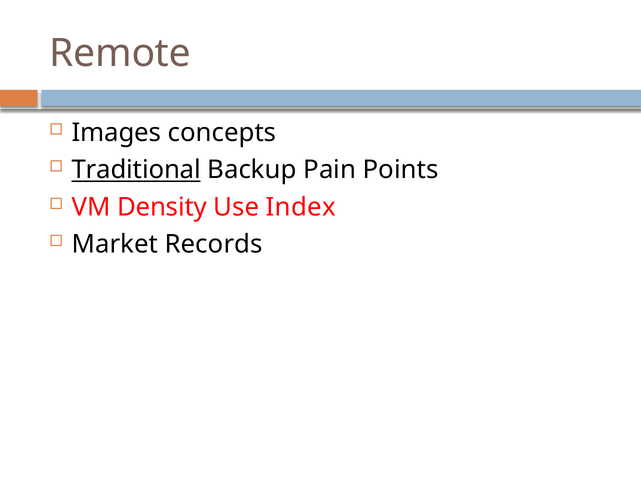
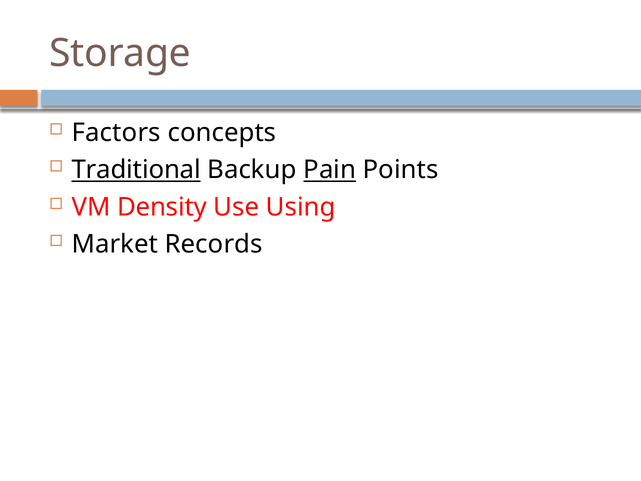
Remote: Remote -> Storage (120, 53)
Images: Images -> Factors (116, 133)
Pain underline: none -> present (330, 170)
Index: Index -> Using (301, 207)
